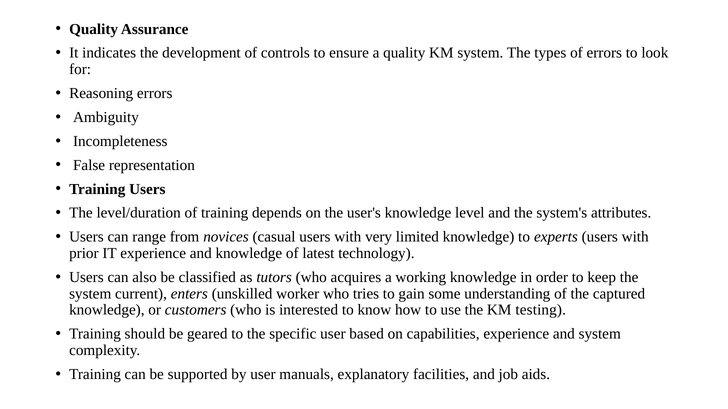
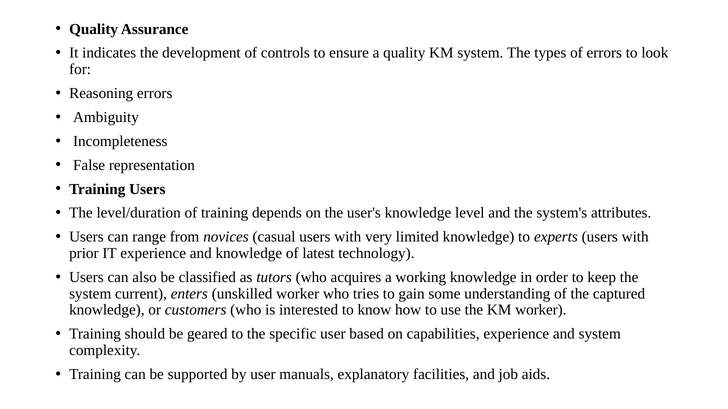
KM testing: testing -> worker (541, 310)
